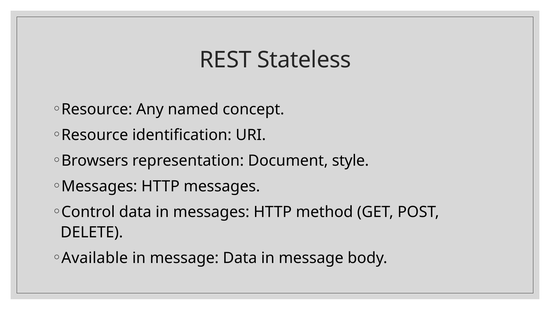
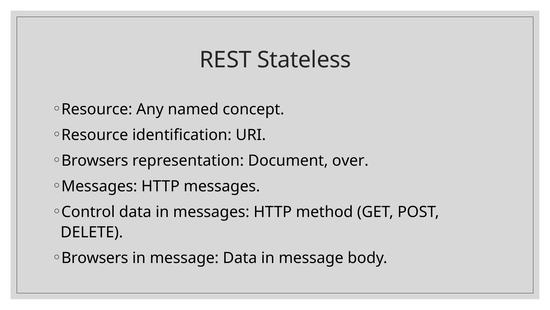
style: style -> over (350, 160)
Available: Available -> Browsers (95, 258)
